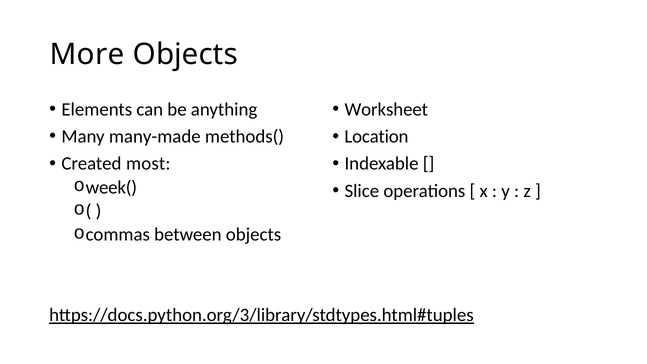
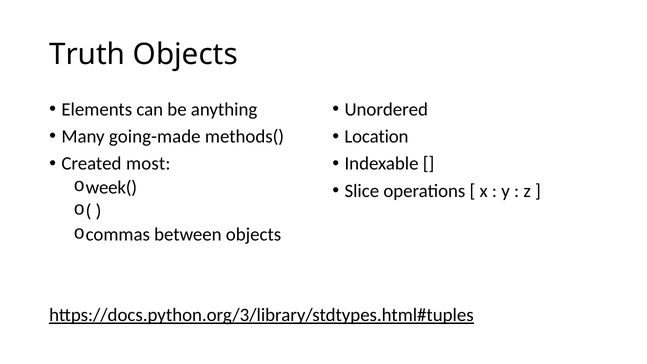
More: More -> Truth (87, 54)
Worksheet: Worksheet -> Unordered (386, 109)
many-made: many-made -> going-made (155, 136)
